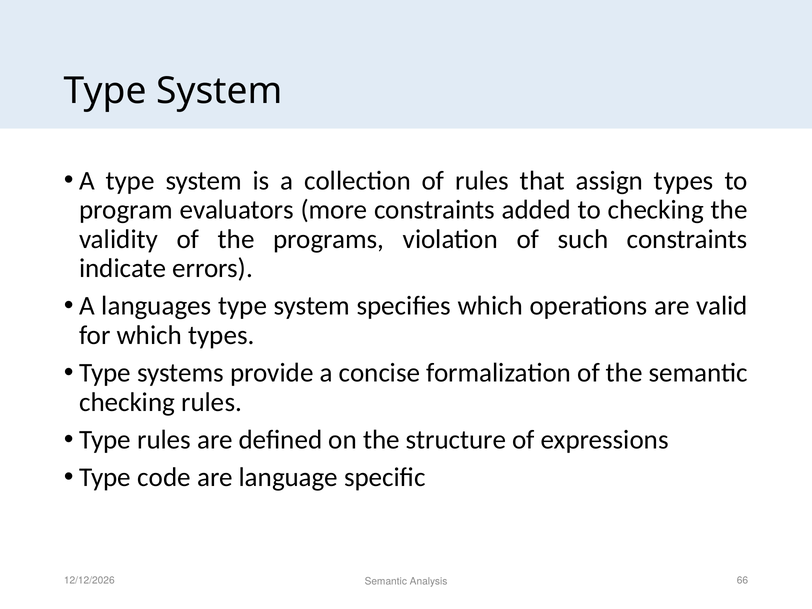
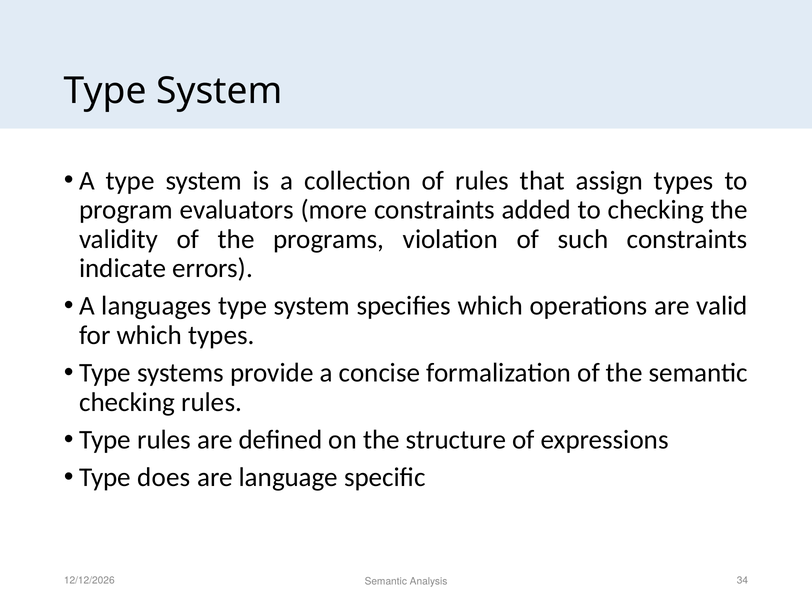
code: code -> does (164, 477)
66: 66 -> 34 (742, 580)
